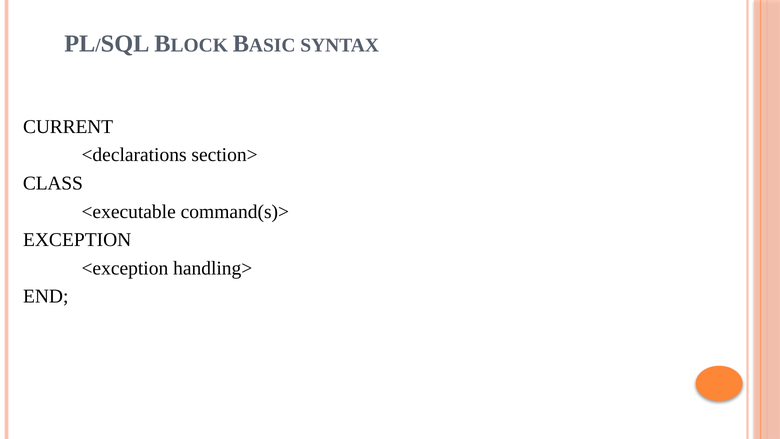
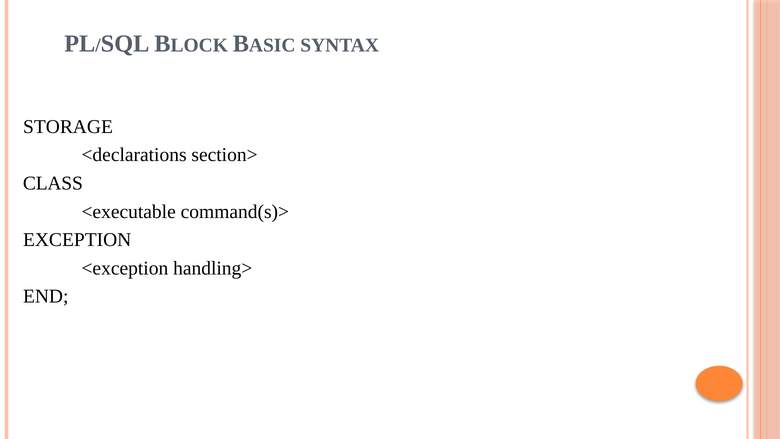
CURRENT: CURRENT -> STORAGE (68, 127)
